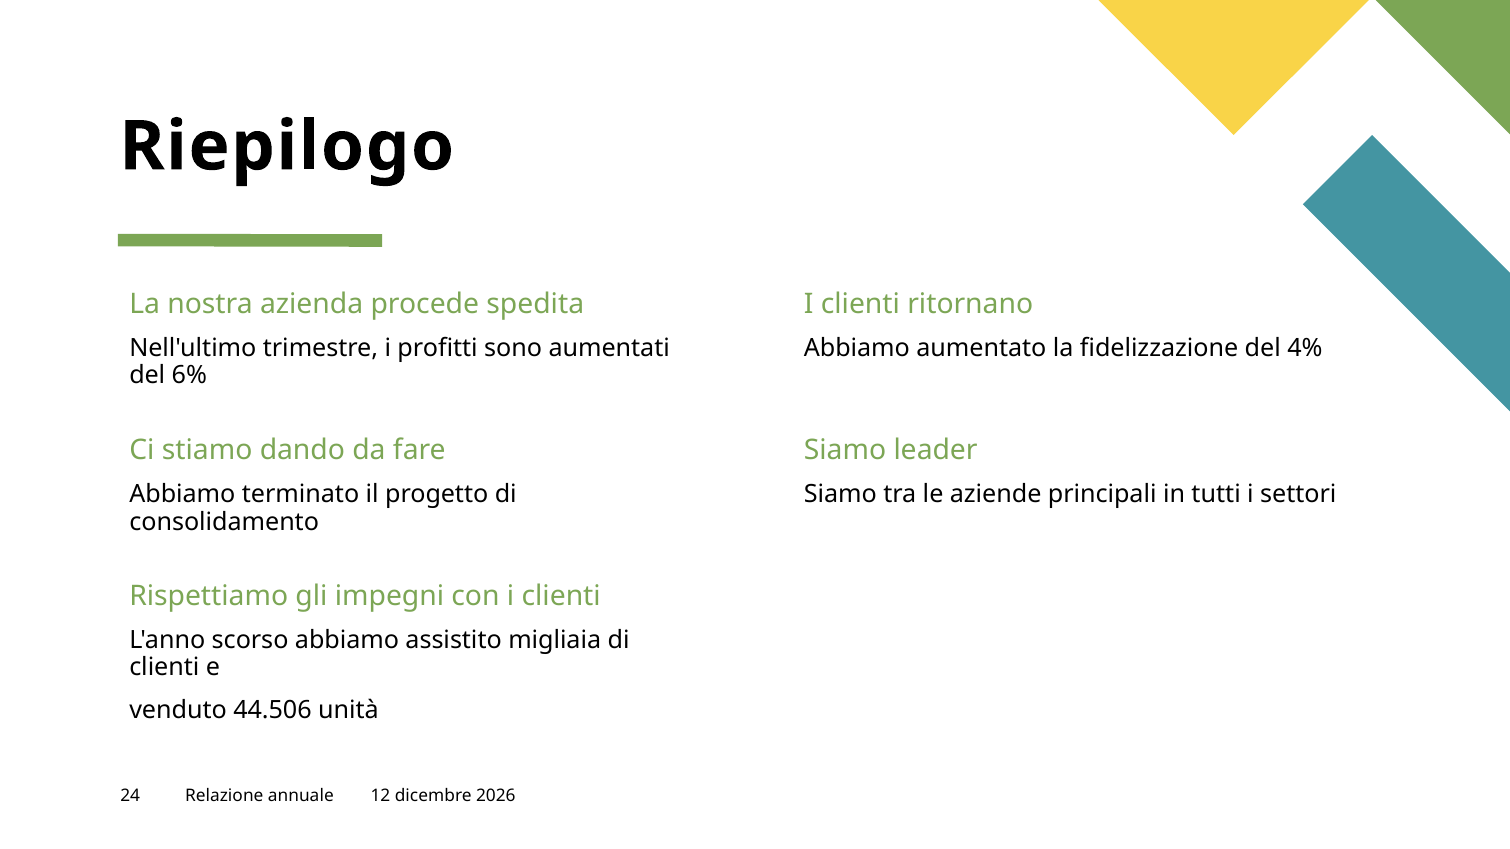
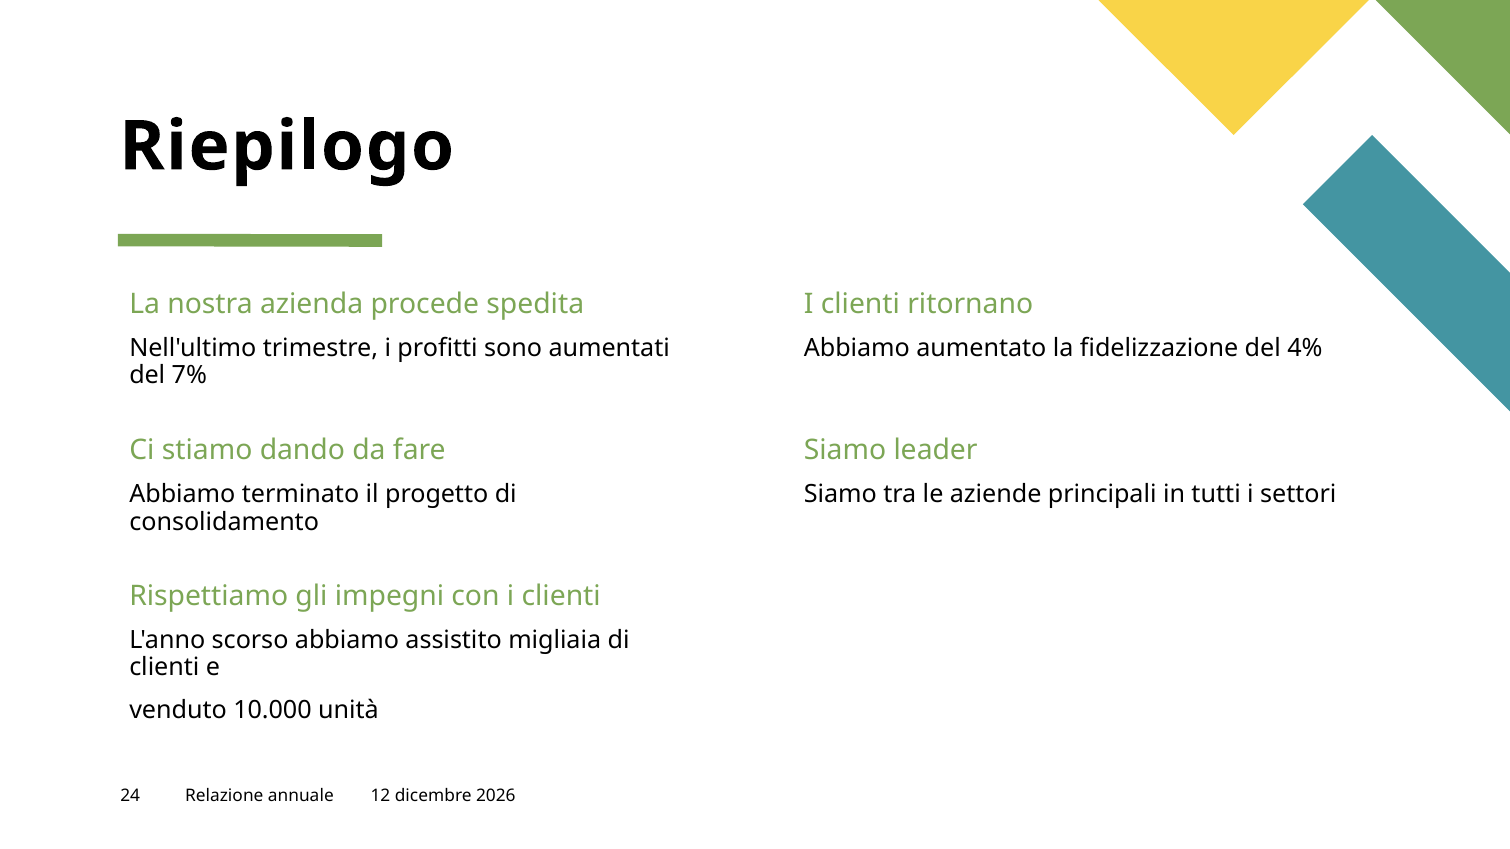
6%: 6% -> 7% (189, 375)
44.506: 44.506 -> 10.000 (272, 711)
